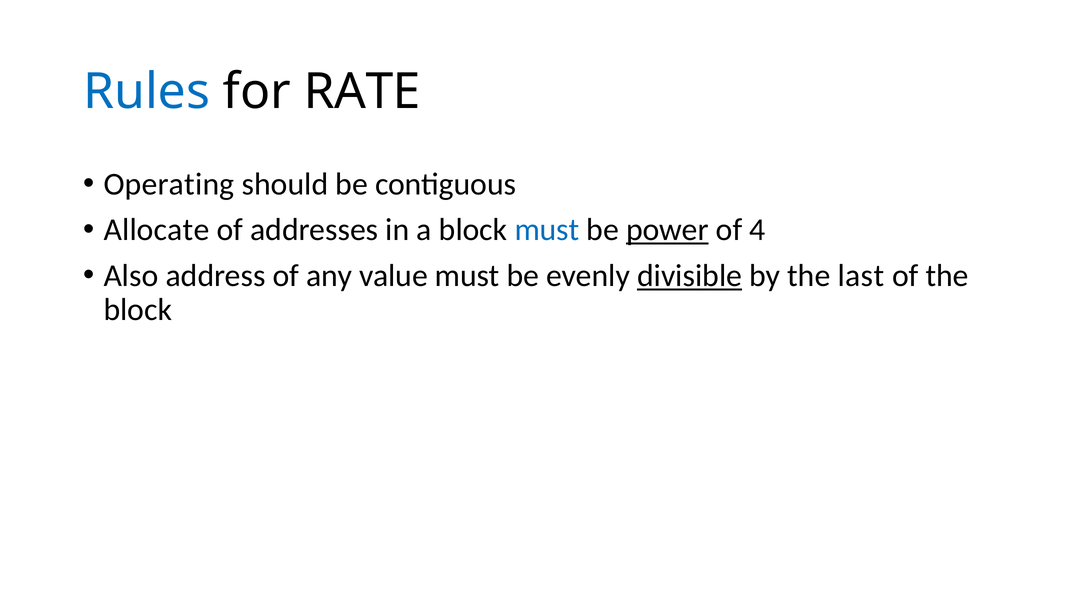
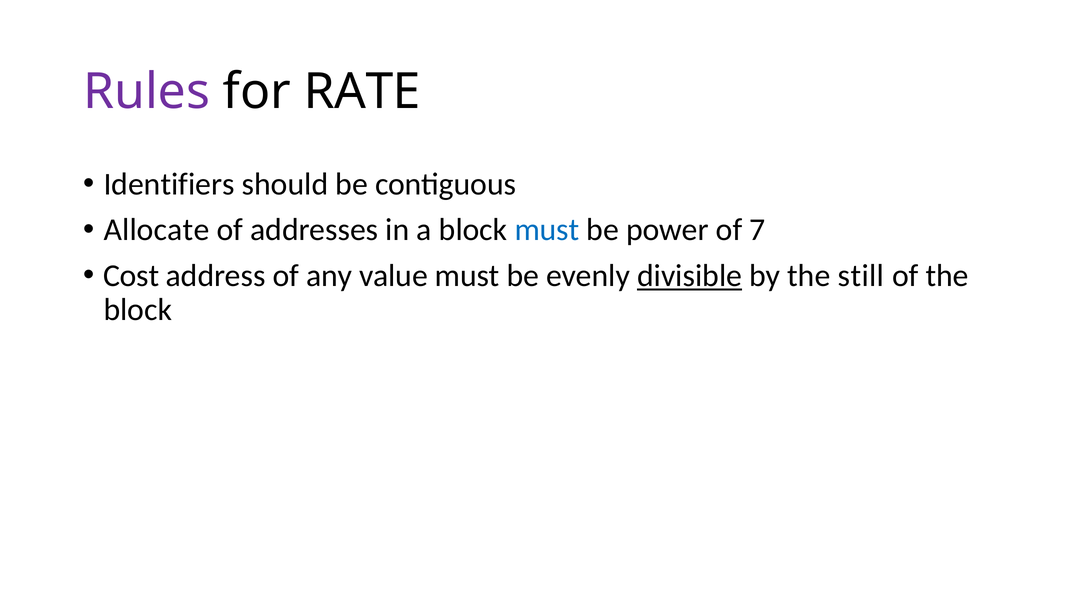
Rules colour: blue -> purple (147, 92)
Operating: Operating -> Identifiers (169, 184)
power underline: present -> none (667, 230)
4: 4 -> 7 (757, 230)
Also: Also -> Cost (131, 276)
last: last -> still (861, 276)
